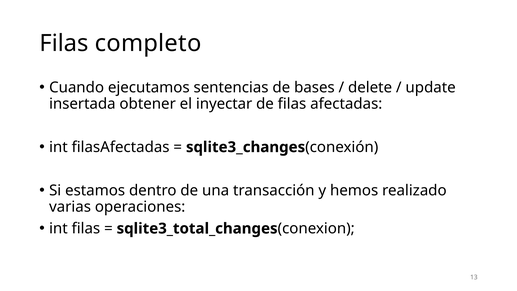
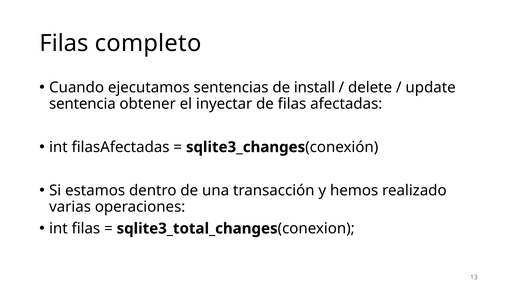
bases: bases -> install (314, 87)
insertada: insertada -> sentencia (82, 104)
